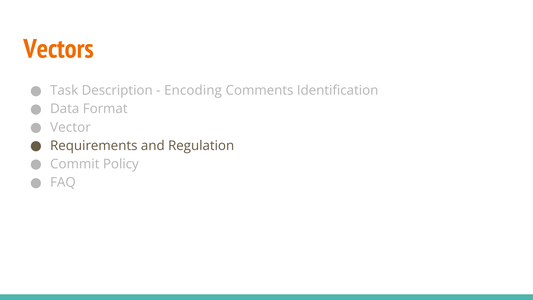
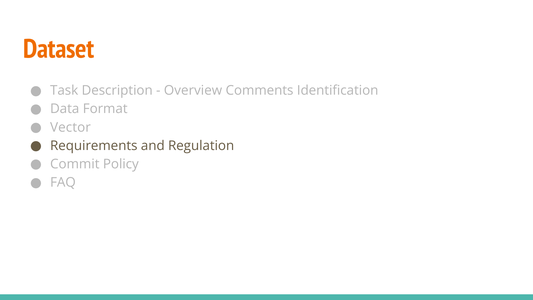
Vectors: Vectors -> Dataset (59, 49)
Encoding: Encoding -> Overview (193, 90)
